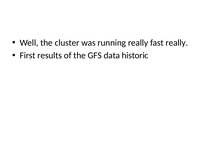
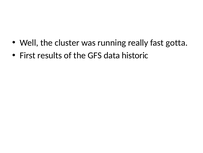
fast really: really -> gotta (177, 43)
